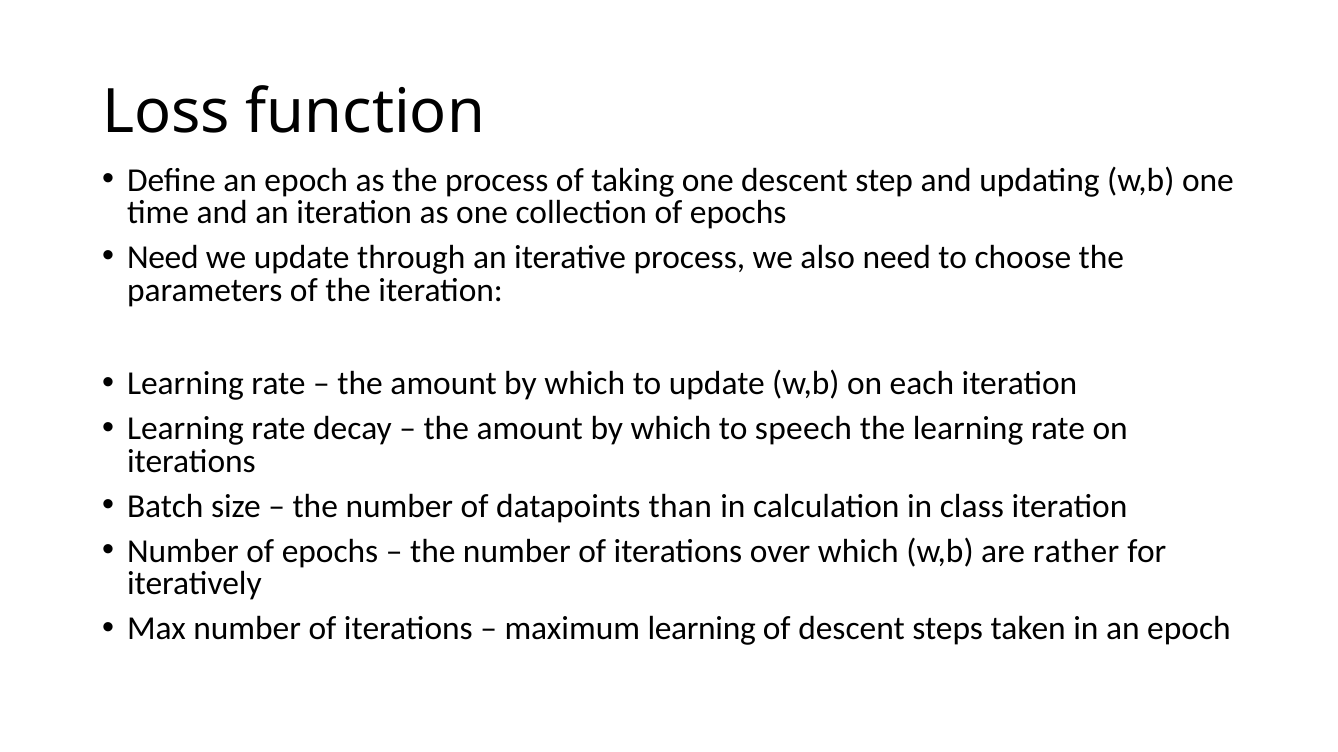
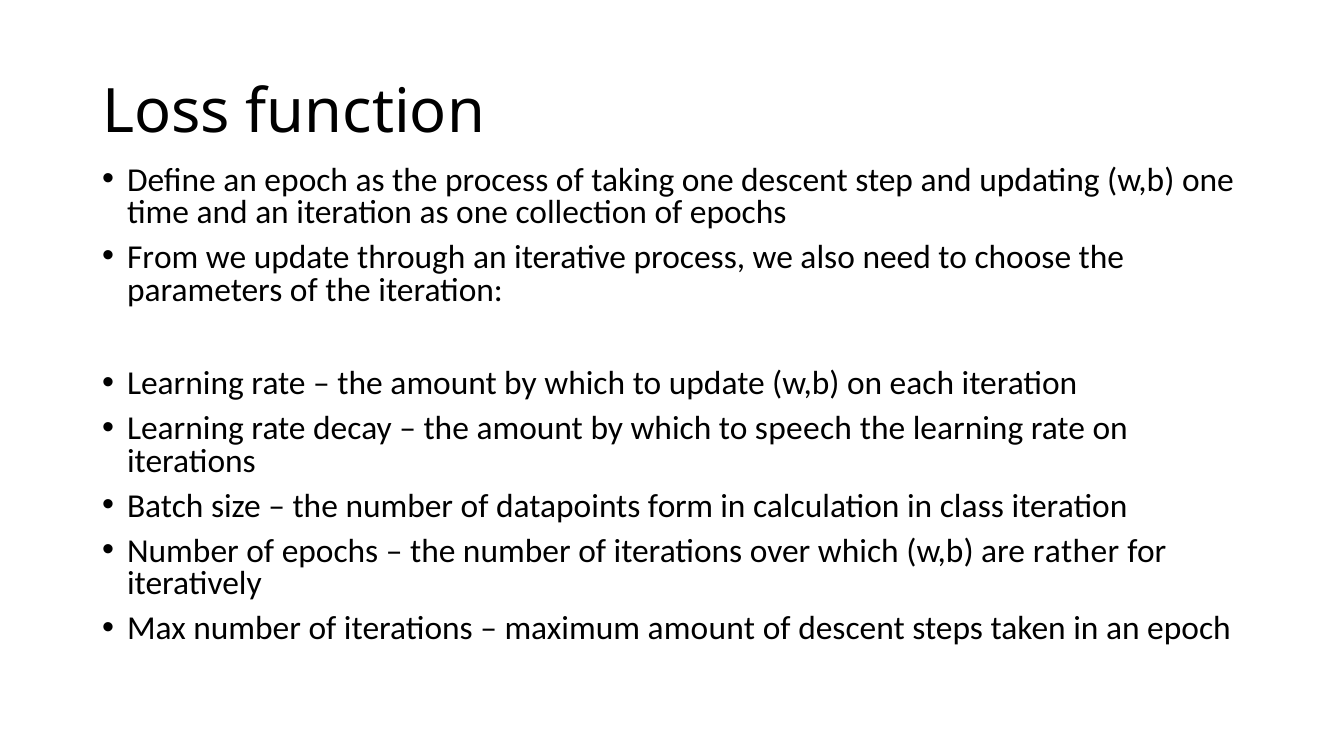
Need: Need -> From (163, 258)
than: than -> form (681, 507)
maximum learning: learning -> amount (701, 629)
